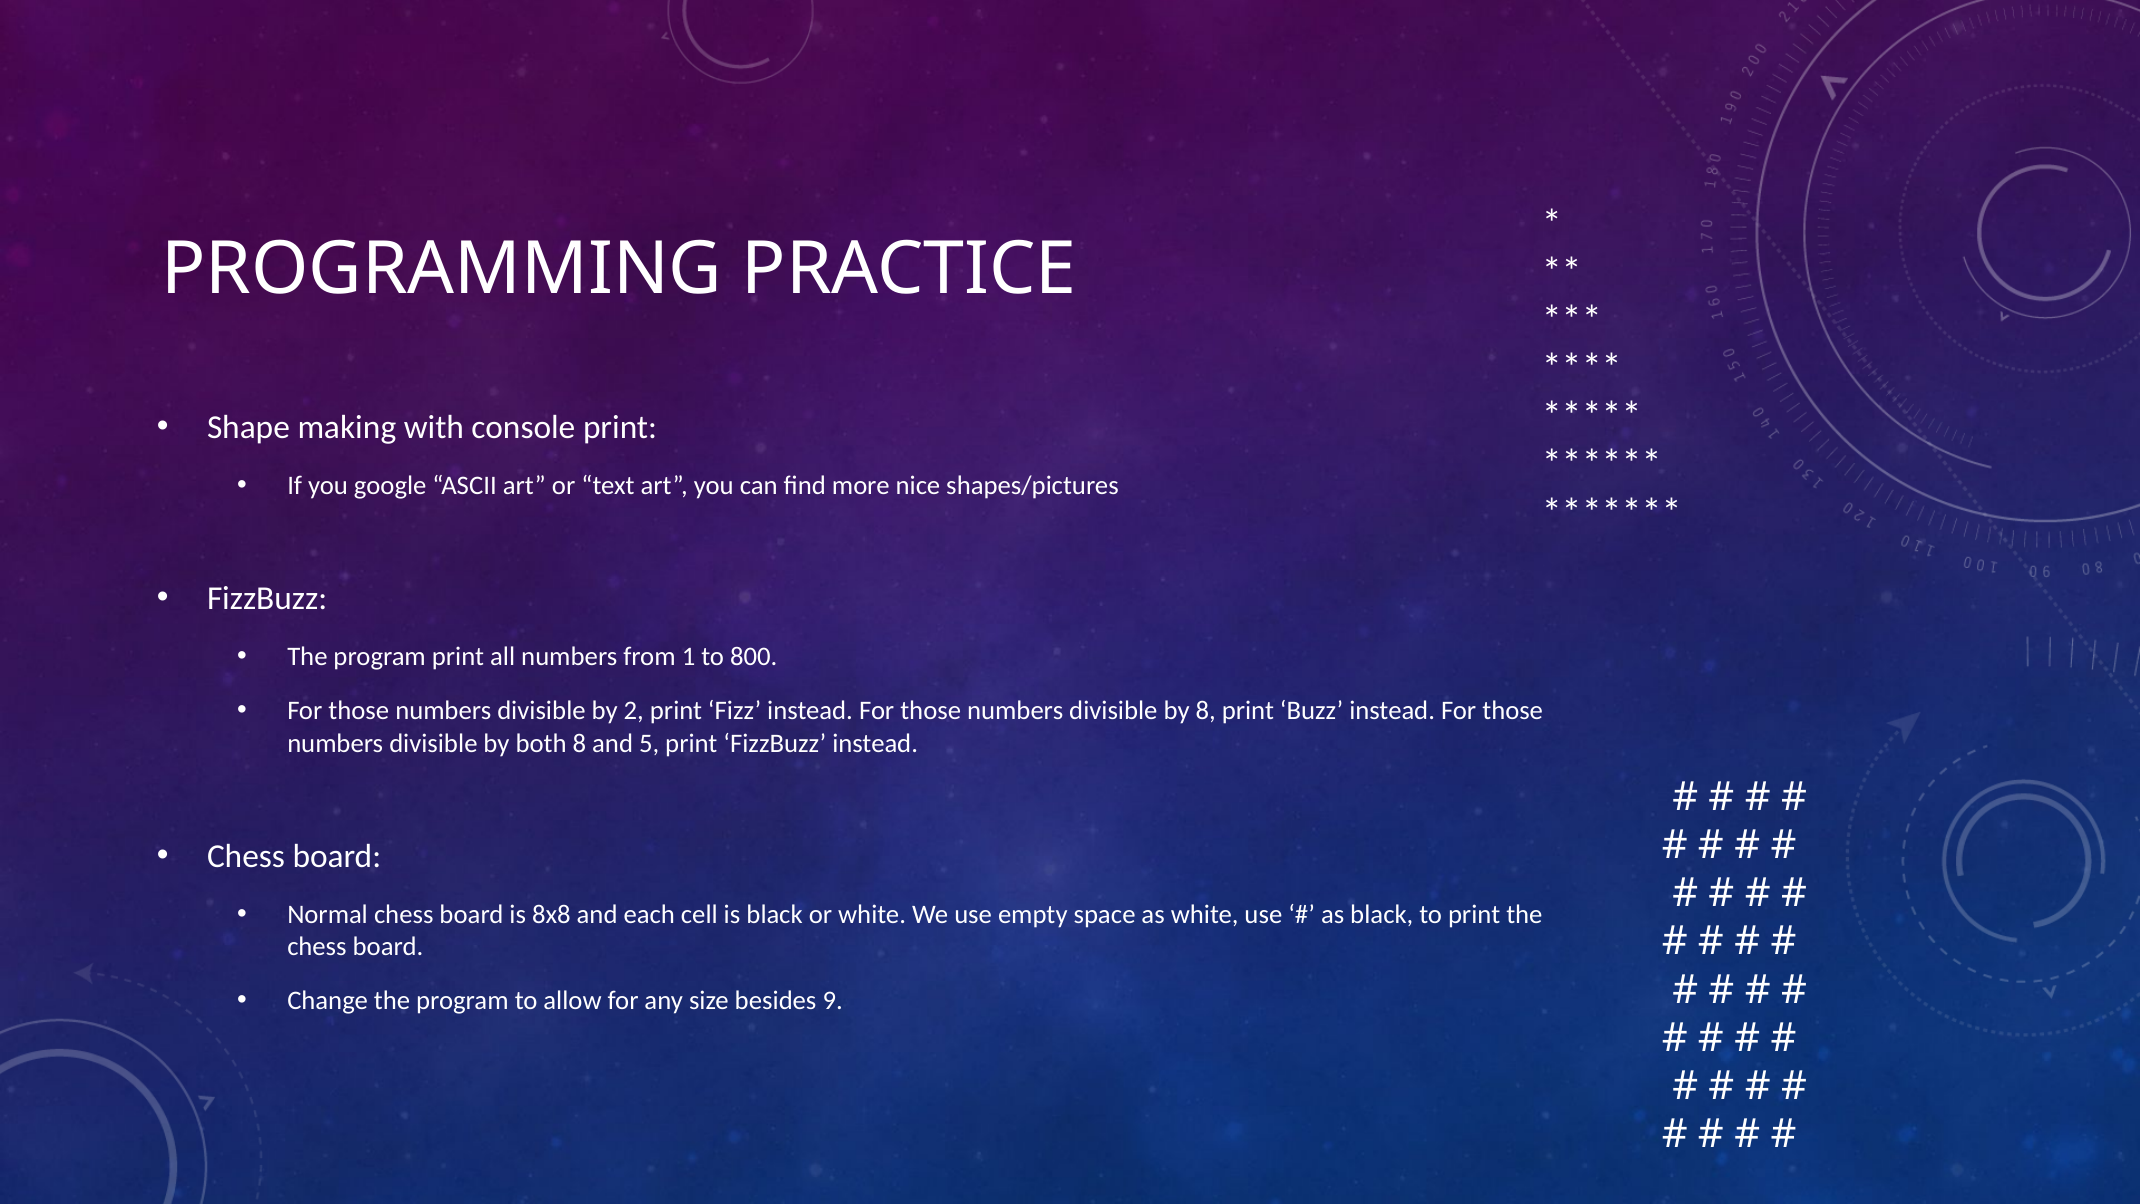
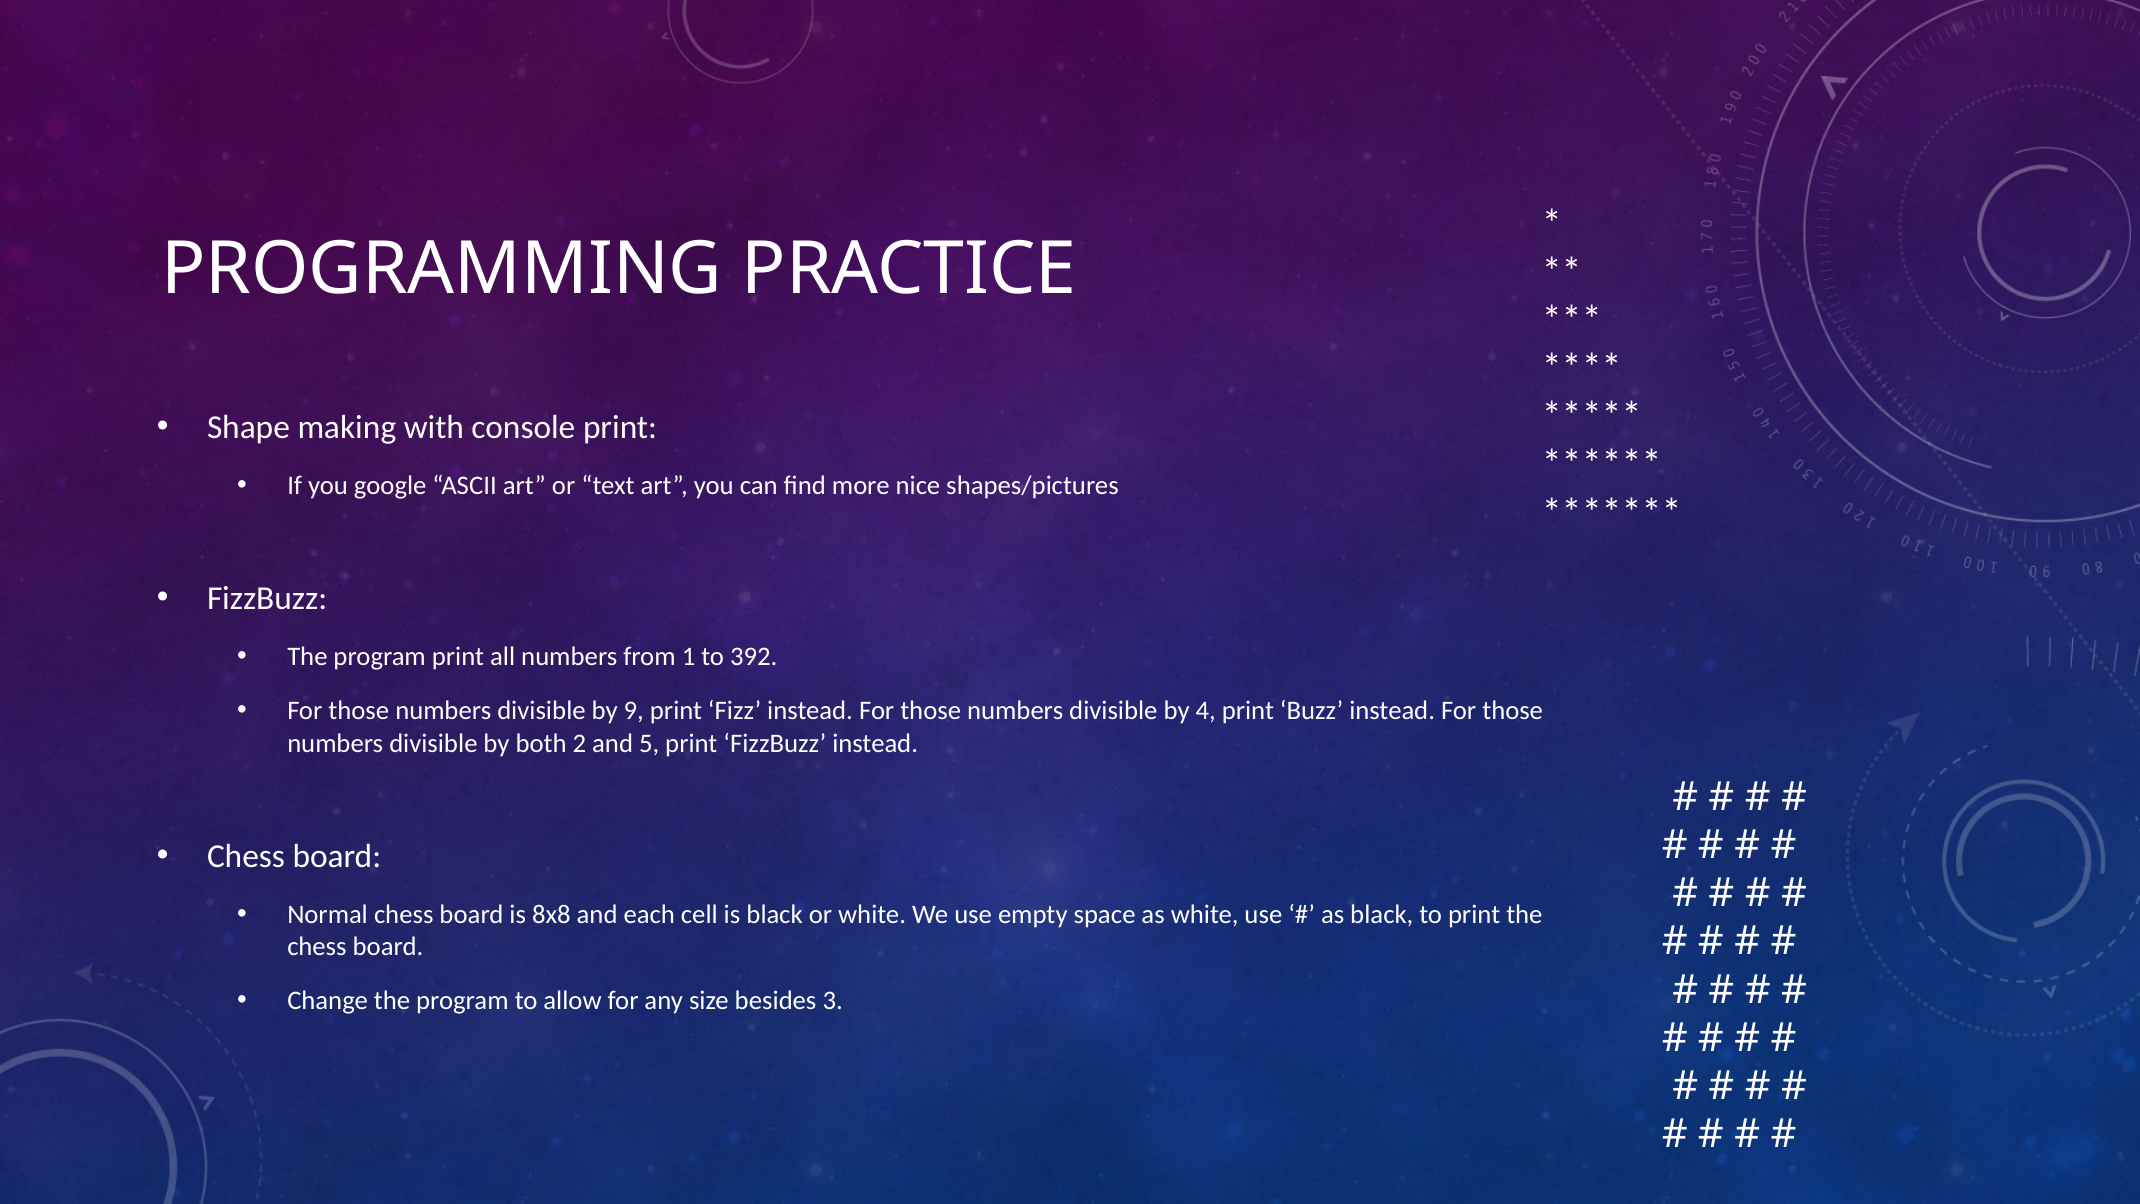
800: 800 -> 392 (754, 657)
2: 2 -> 9 (634, 711)
by 8: 8 -> 4 (1206, 711)
both 8: 8 -> 2 (579, 743)
9: 9 -> 3 (833, 1001)
